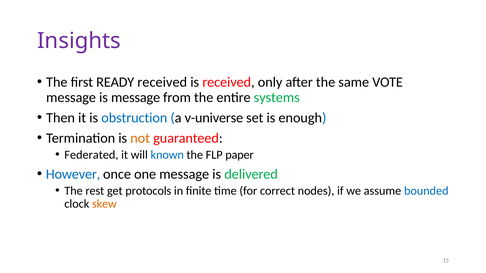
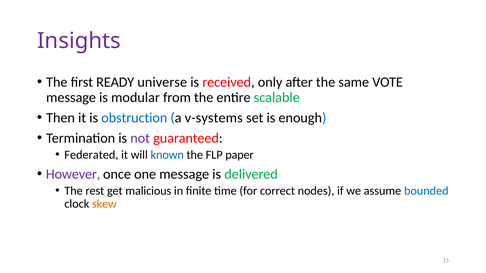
READY received: received -> universe (162, 82)
is message: message -> modular (136, 97)
systems: systems -> scalable (277, 97)
v-universe: v-universe -> v-systems (214, 118)
not colour: orange -> purple (140, 138)
However colour: blue -> purple (73, 174)
protocols: protocols -> malicious (148, 191)
